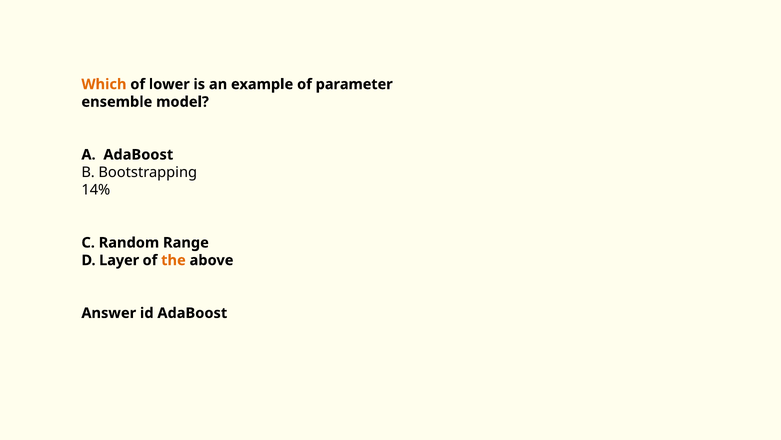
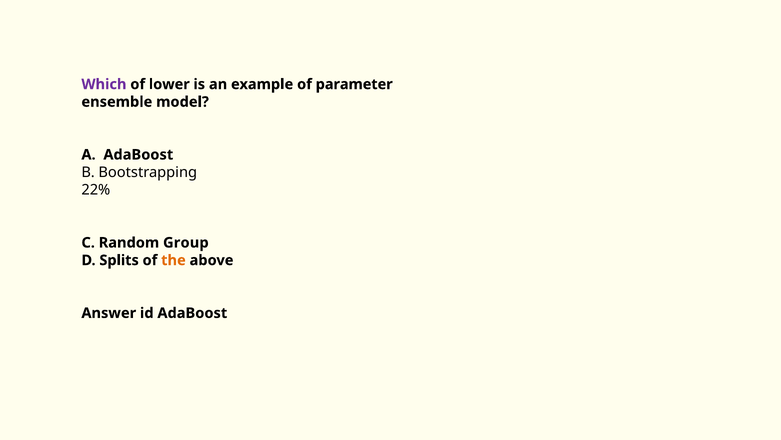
Which colour: orange -> purple (104, 84)
14%: 14% -> 22% (96, 190)
Range: Range -> Group (186, 242)
Layer: Layer -> Splits (119, 260)
